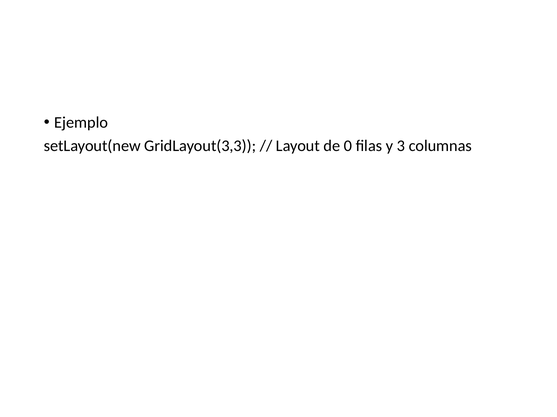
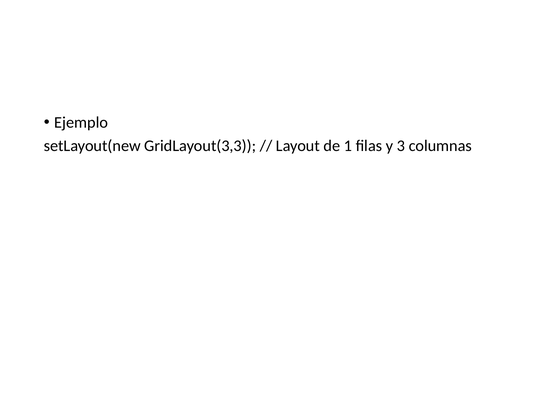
0: 0 -> 1 (348, 146)
